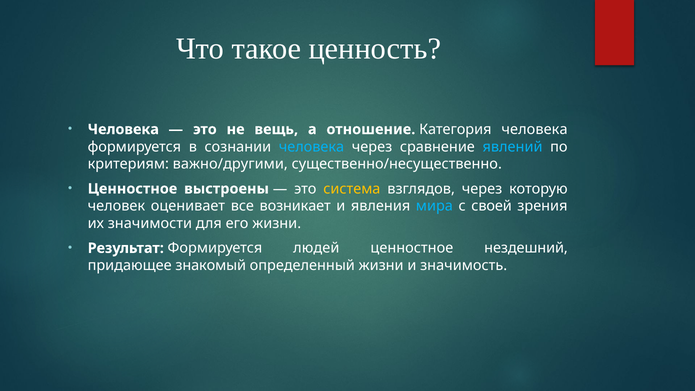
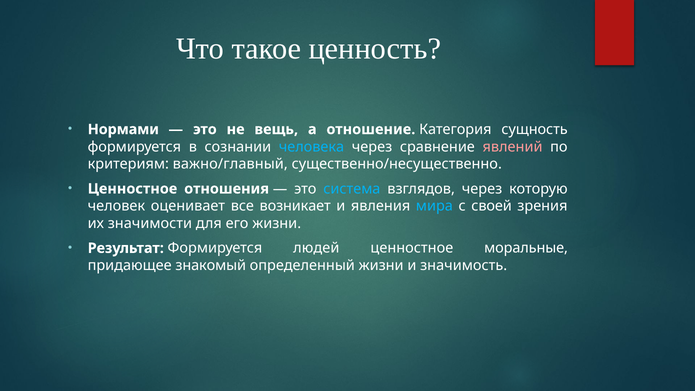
Человека: Человека -> Нормами (123, 129)
Категория человека: человека -> сущность (535, 129)
явлений colour: light blue -> pink (513, 147)
важно/другими: важно/другими -> важно/главный (230, 164)
выстроены: выстроены -> отношения (227, 189)
система colour: yellow -> light blue (352, 189)
нездешний: нездешний -> моральные (526, 248)
